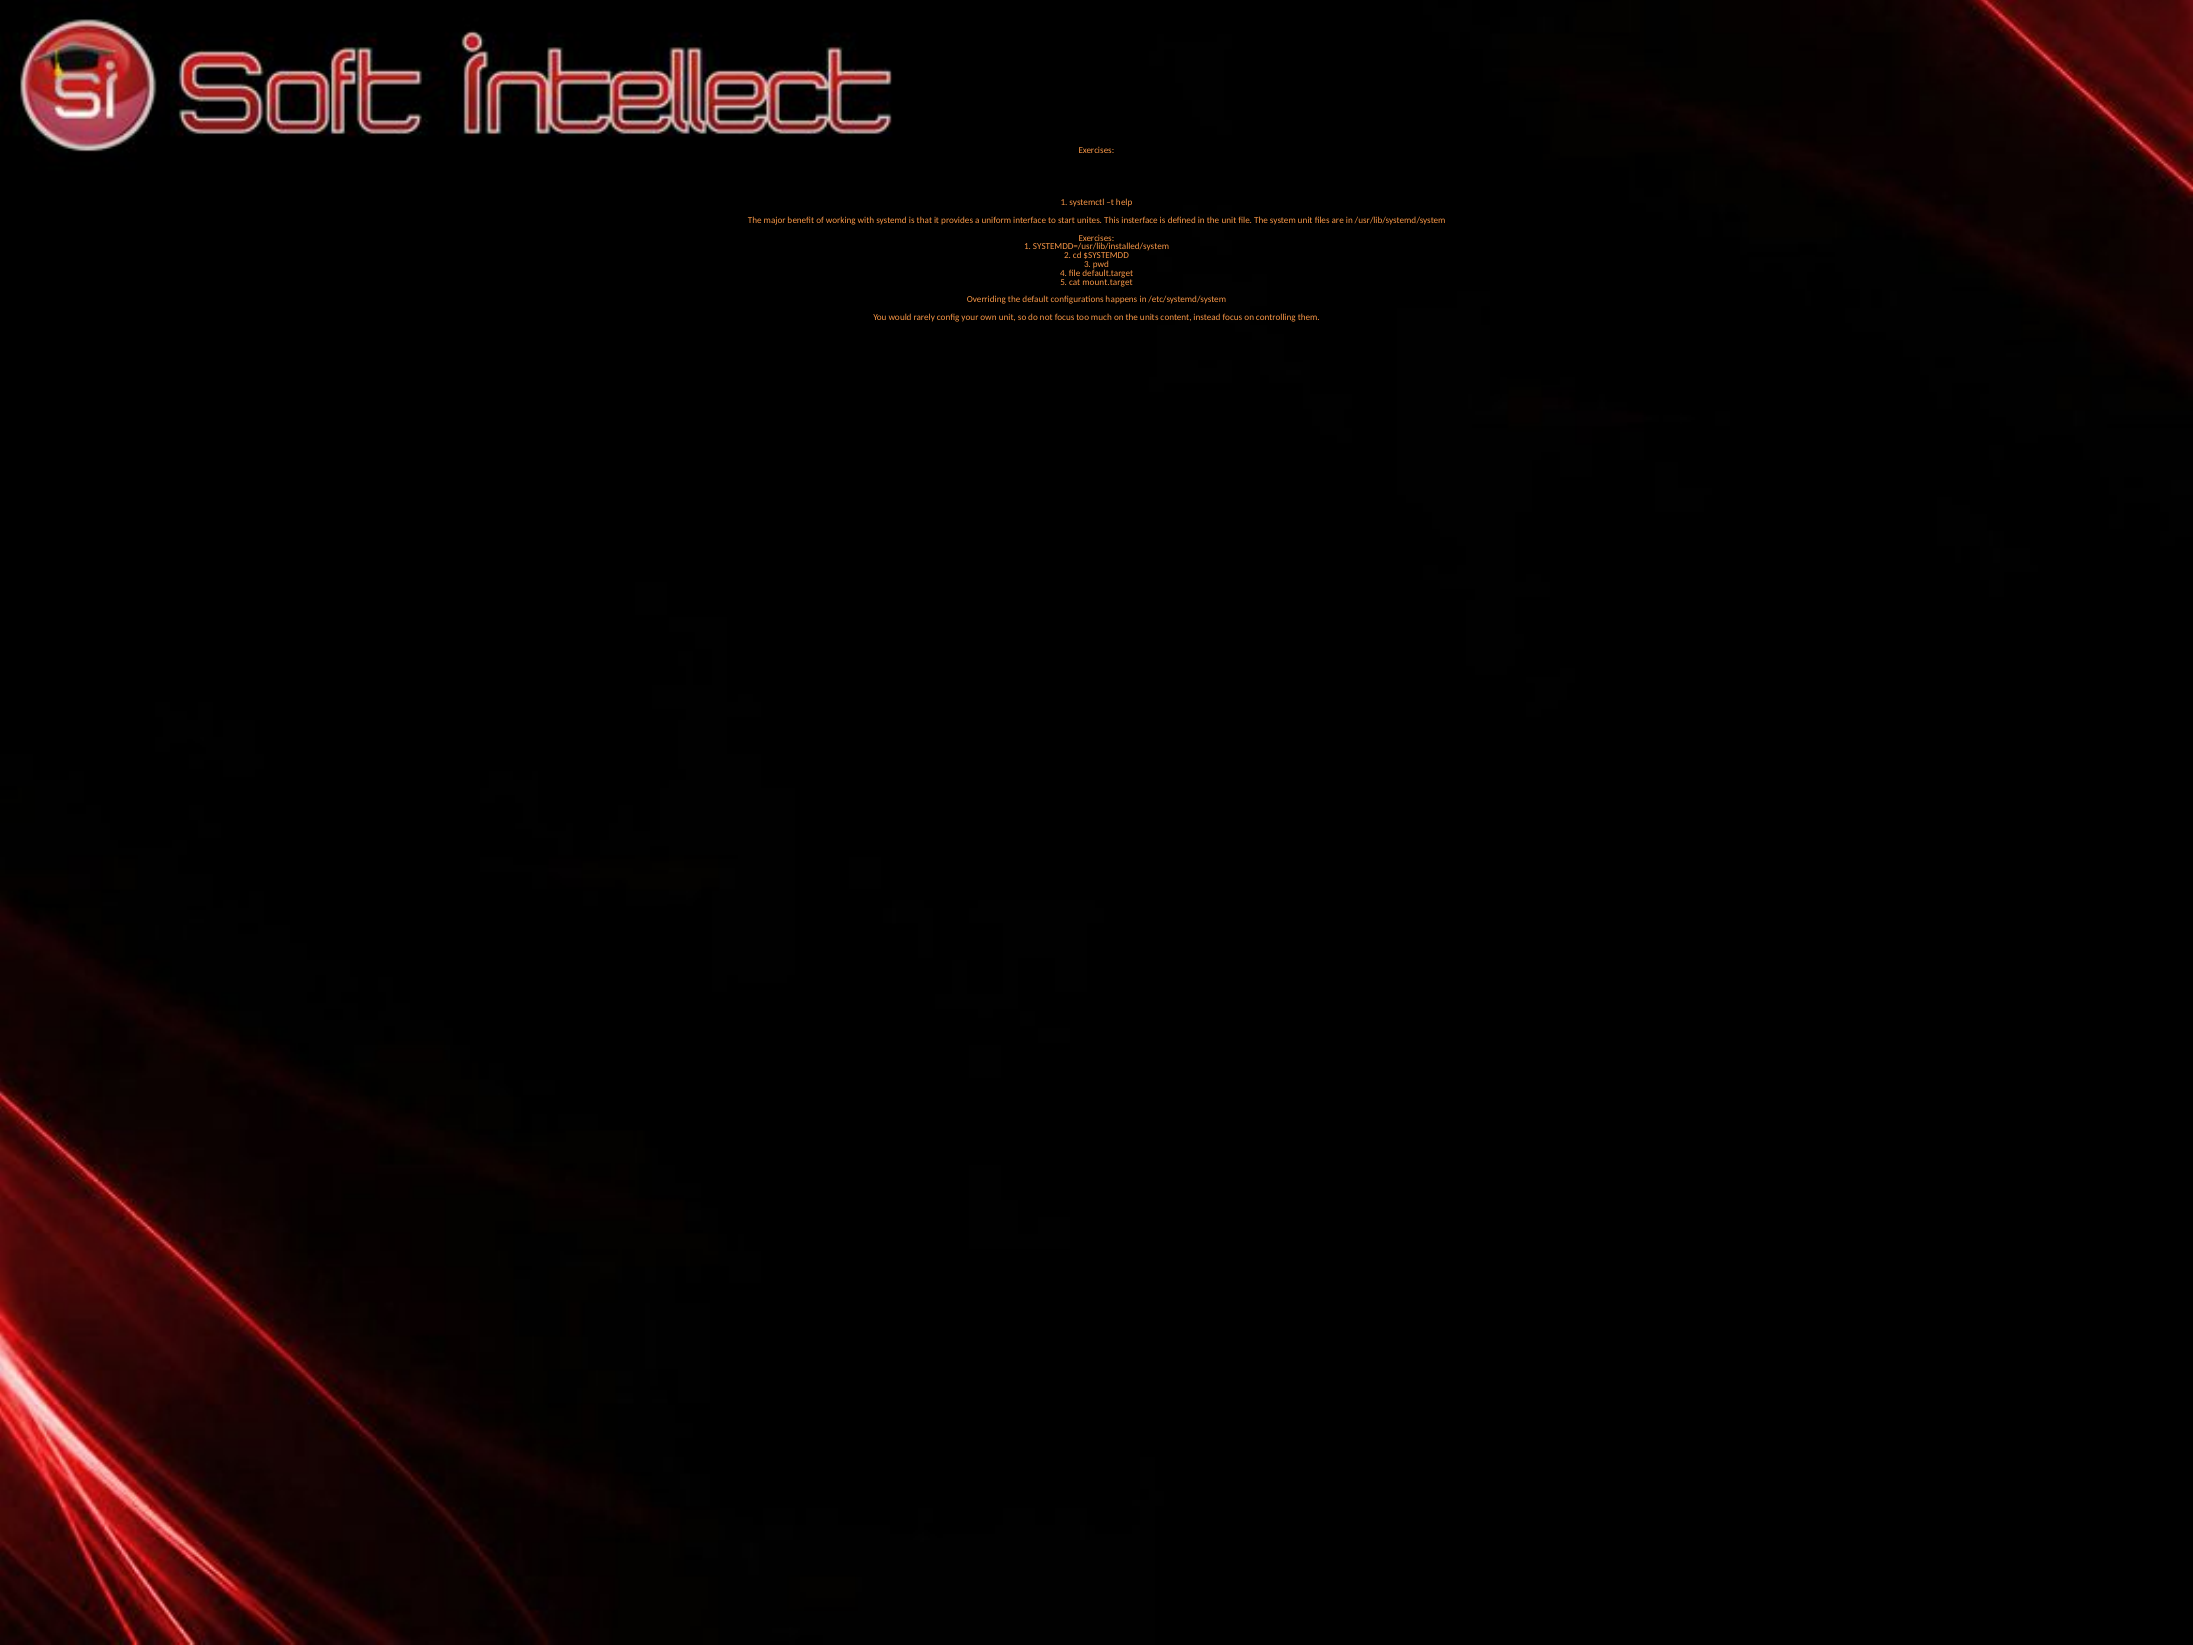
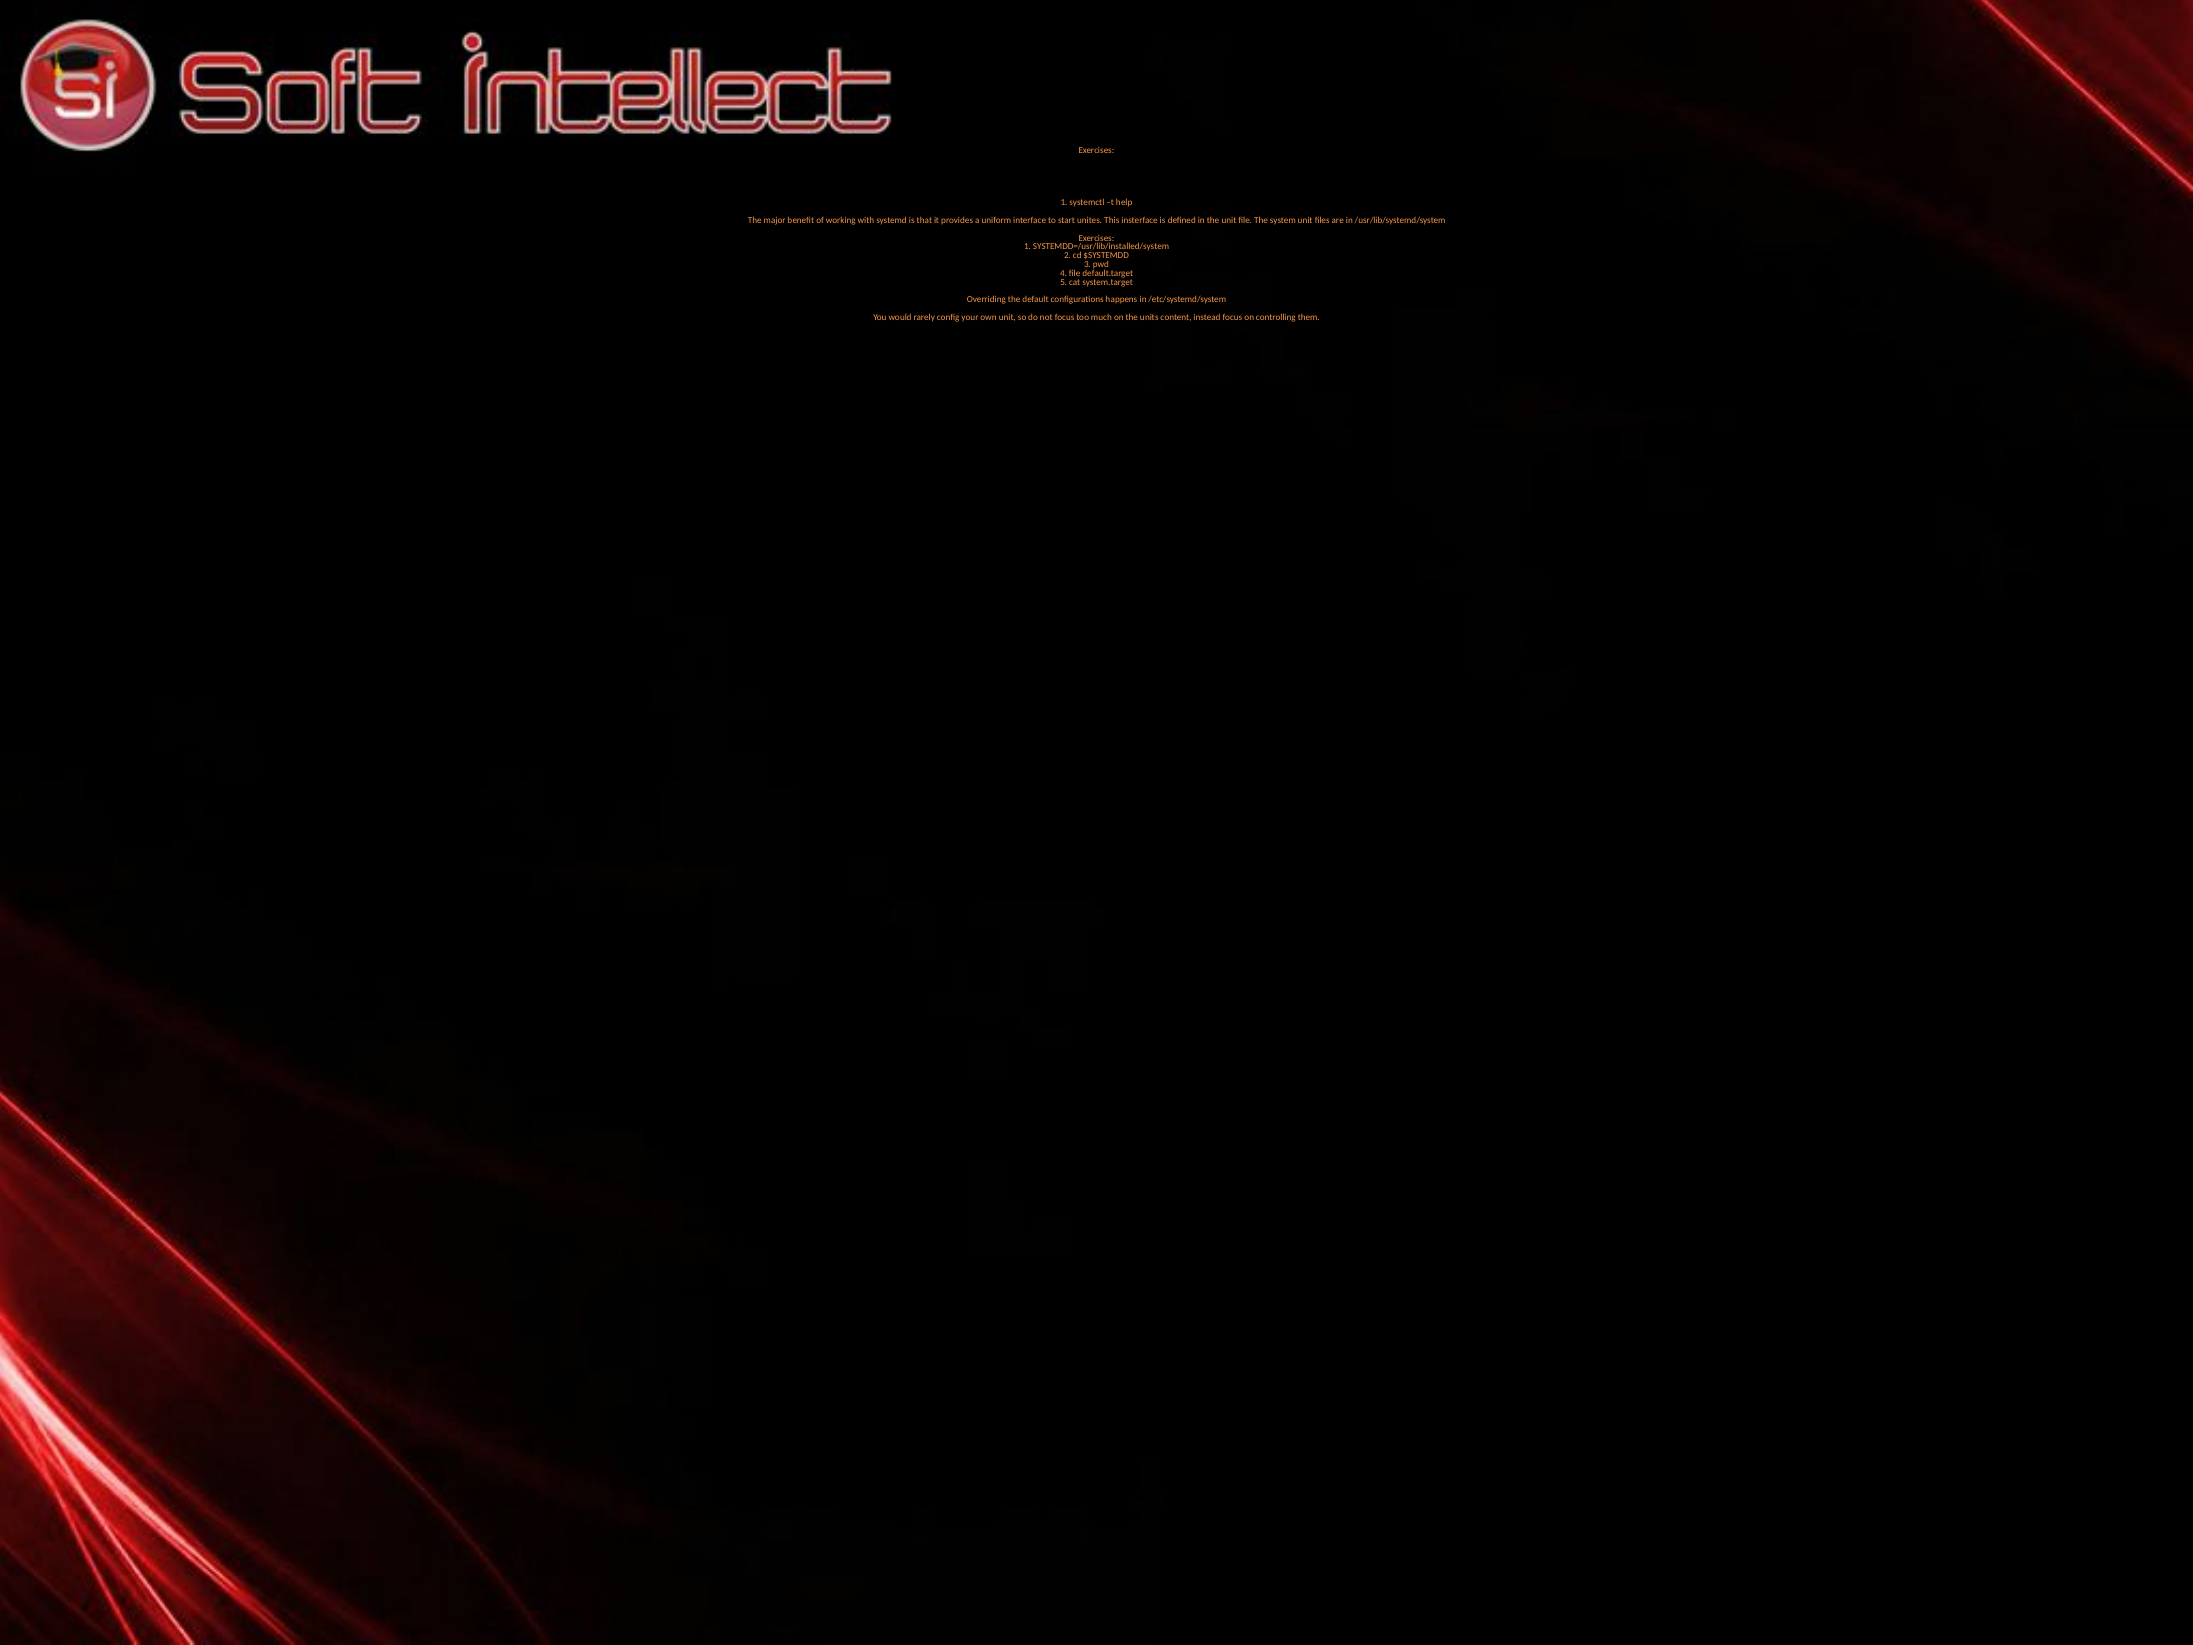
mount.target: mount.target -> system.target (1108, 282)
